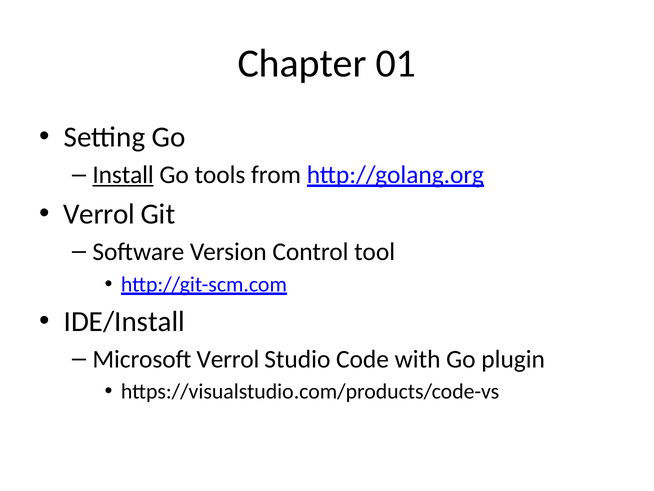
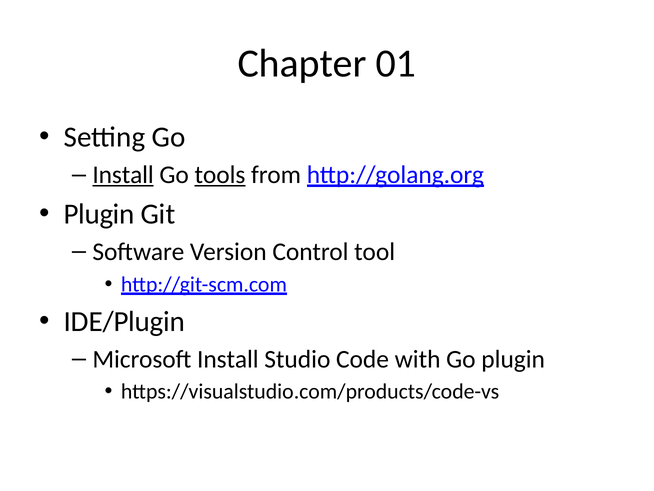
tools underline: none -> present (220, 175)
Verrol: Verrol -> Plugin (99, 214)
IDE/Install: IDE/Install -> IDE/Plugin (124, 321)
Microsoft Verrol: Verrol -> Install (228, 359)
